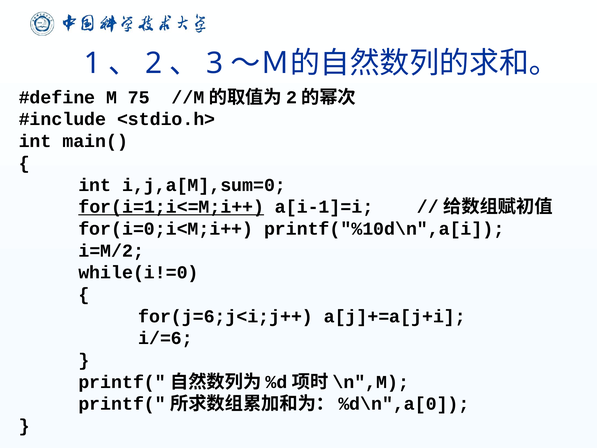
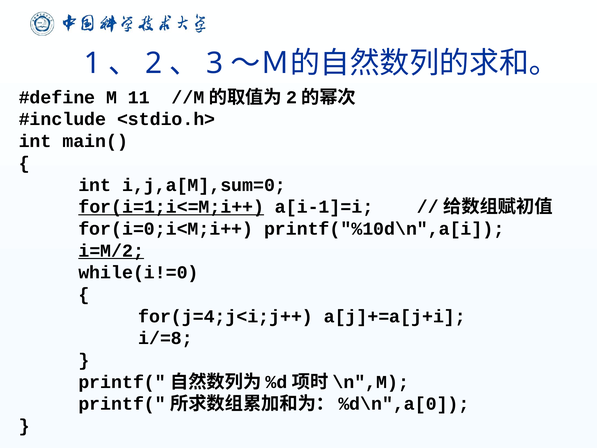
75: 75 -> 11 (139, 97)
i=M/2 underline: none -> present (111, 251)
for(j=6;j<i;j++: for(j=6;j<i;j++ -> for(j=4;j<i;j++ (226, 316)
i/=6: i/=6 -> i/=8 (165, 338)
